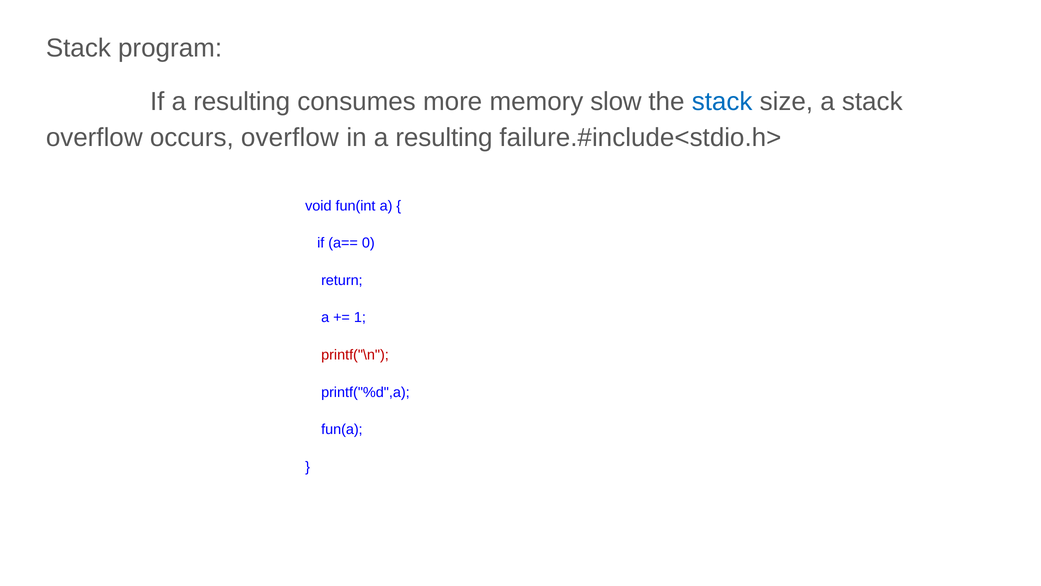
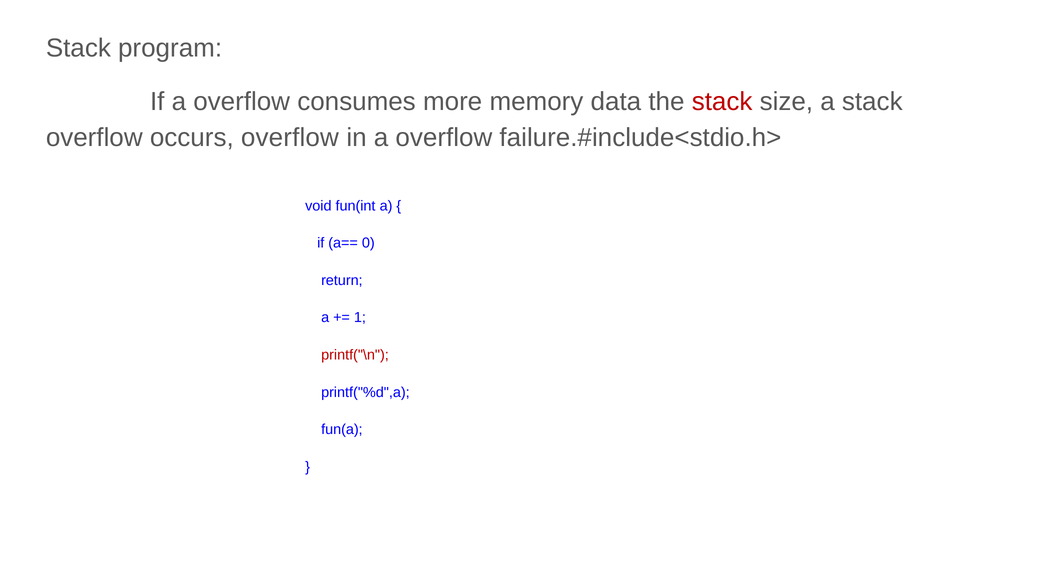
If a resulting: resulting -> overflow (242, 102)
slow: slow -> data (616, 102)
stack colour: blue -> red (722, 102)
in a resulting: resulting -> overflow (444, 137)
